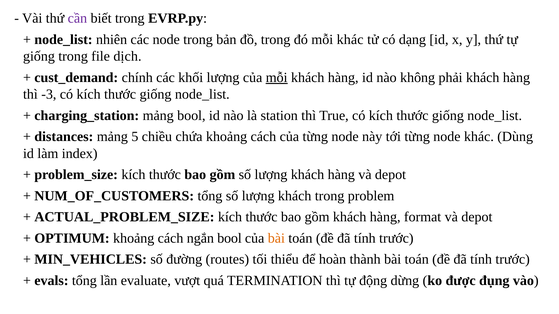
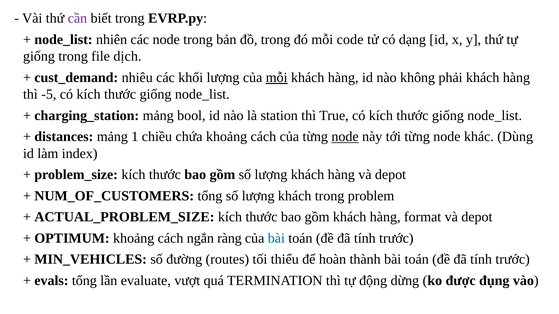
mỗi khác: khác -> code (350, 39)
chính: chính -> nhiêu (137, 78)
-3: -3 -> -5 (49, 94)
5: 5 -> 1 (135, 137)
node underline: none -> present (345, 137)
ngắn bool: bool -> ràng (230, 238)
bài colour: orange -> blue (276, 238)
